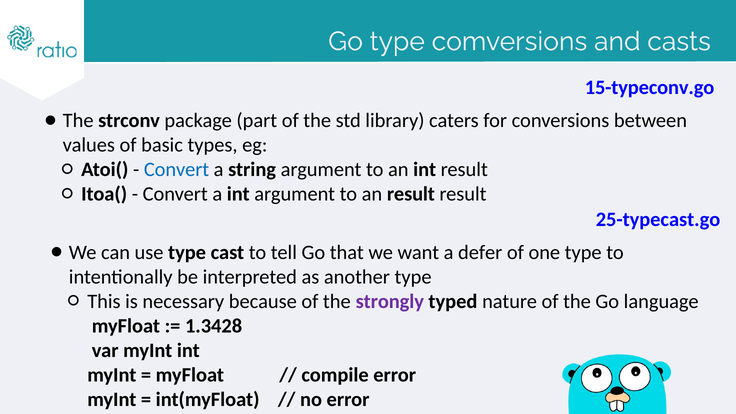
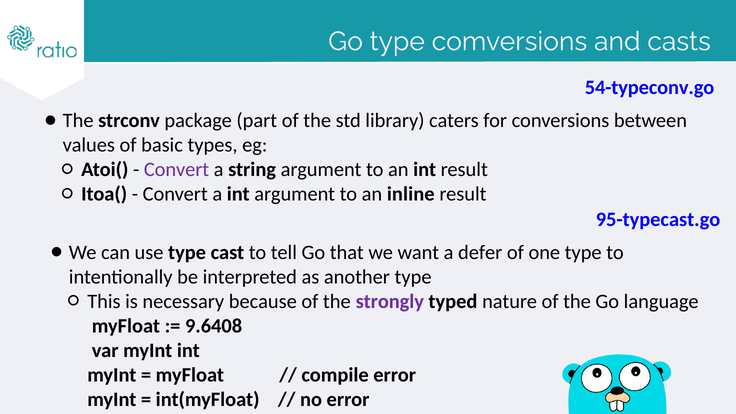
15-typeconv.go: 15-typeconv.go -> 54-typeconv.go (650, 88)
Convert colour: blue -> purple (177, 170)
an result: result -> inline (411, 194)
25-typecast.go: 25-typecast.go -> 95-typecast.go (658, 219)
1.3428: 1.3428 -> 9.6408 (214, 326)
